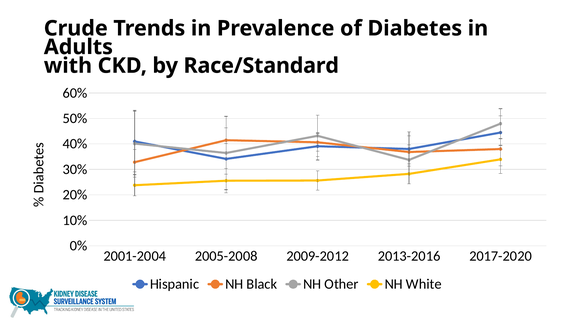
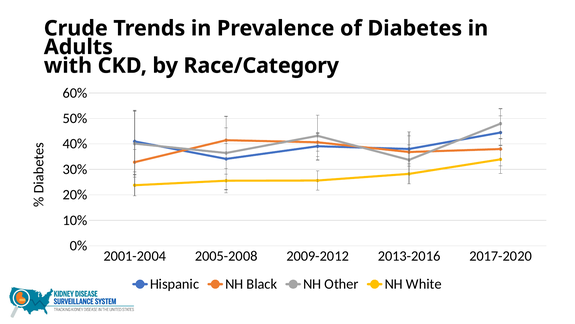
Race/Standard: Race/Standard -> Race/Category (261, 66)
